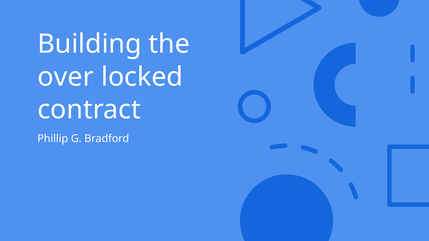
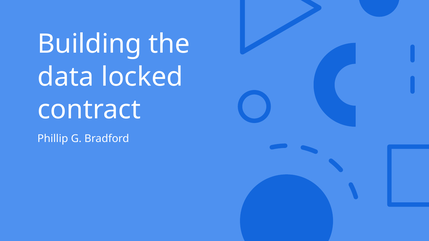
over: over -> data (66, 77)
